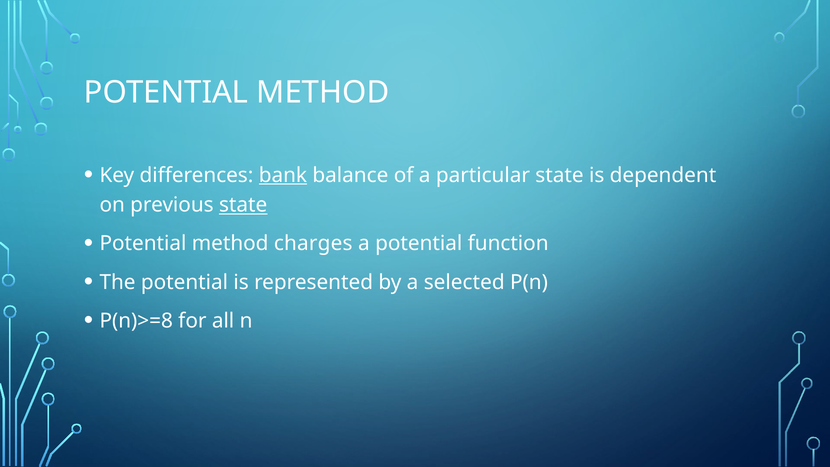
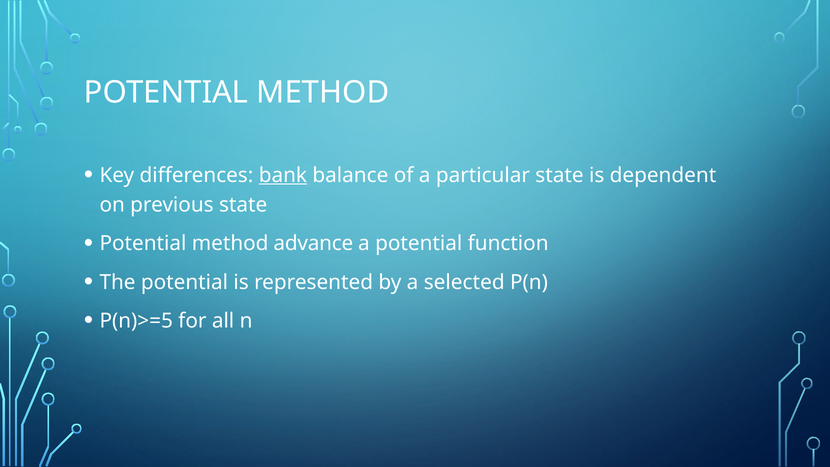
state underline: present -> none (243, 205)
charges: charges -> advance (313, 244)
P(n)>=8: P(n)>=8 -> P(n)>=5 (136, 321)
